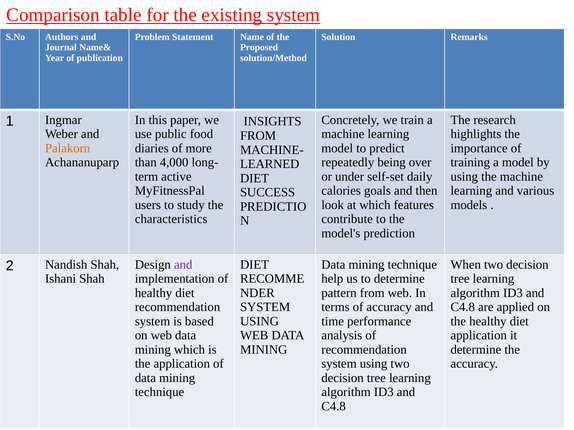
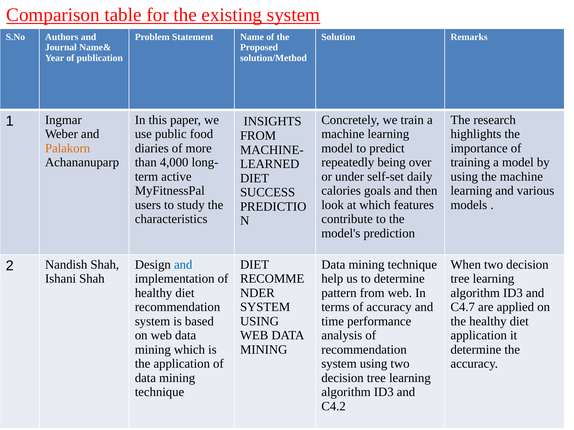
and colour: purple -> blue (183, 265)
C4.8: C4.8 -> C4.7 (463, 307)
C4.8: C4.8 -> C4.2 (334, 407)
